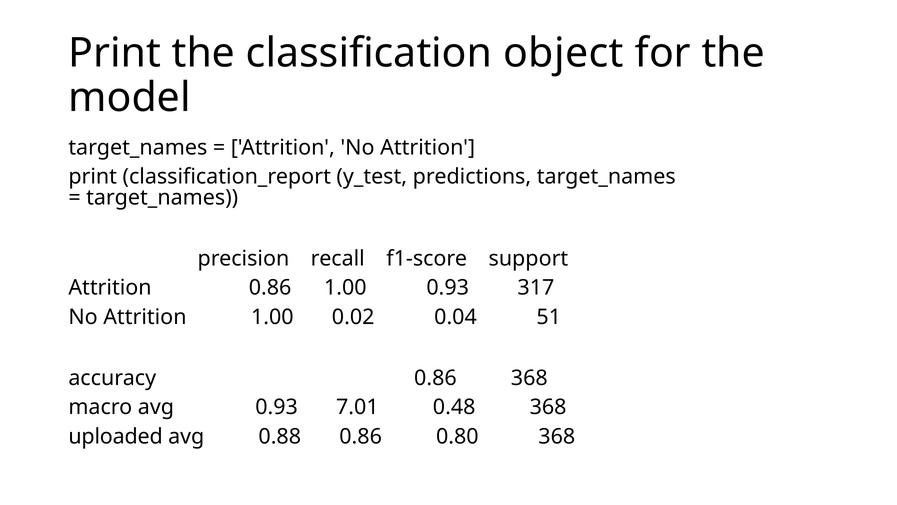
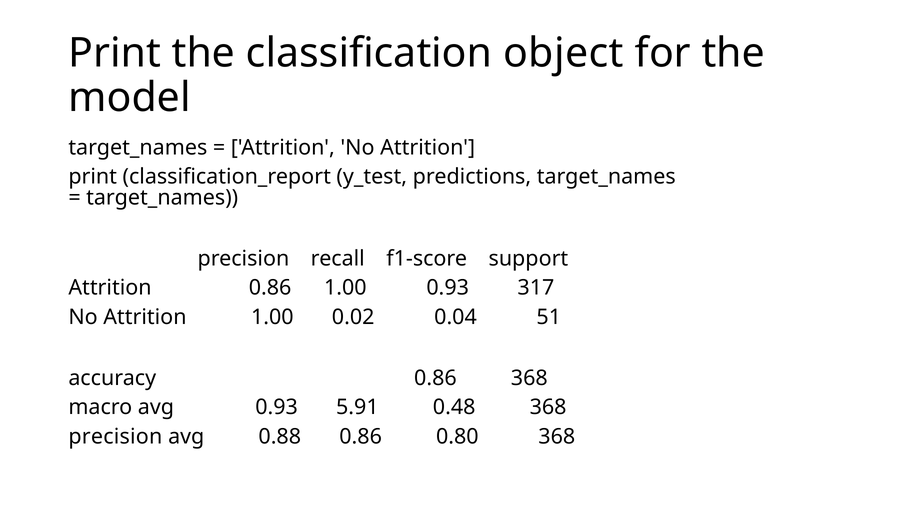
7.01: 7.01 -> 5.91 (357, 407)
uploaded: uploaded -> precision (115, 436)
